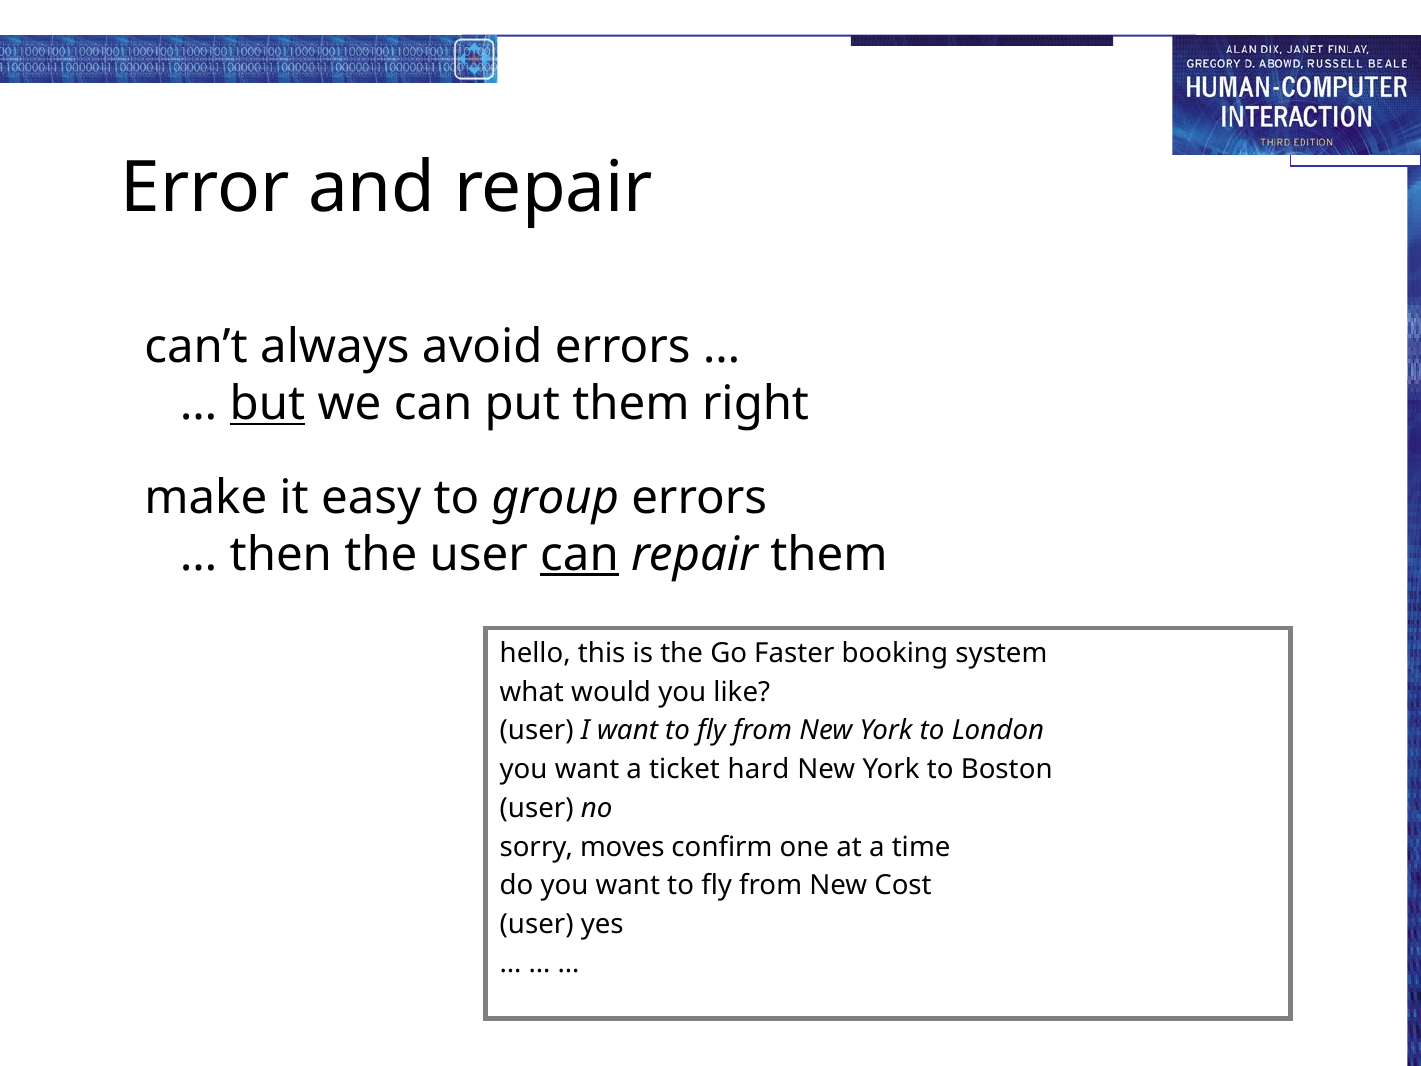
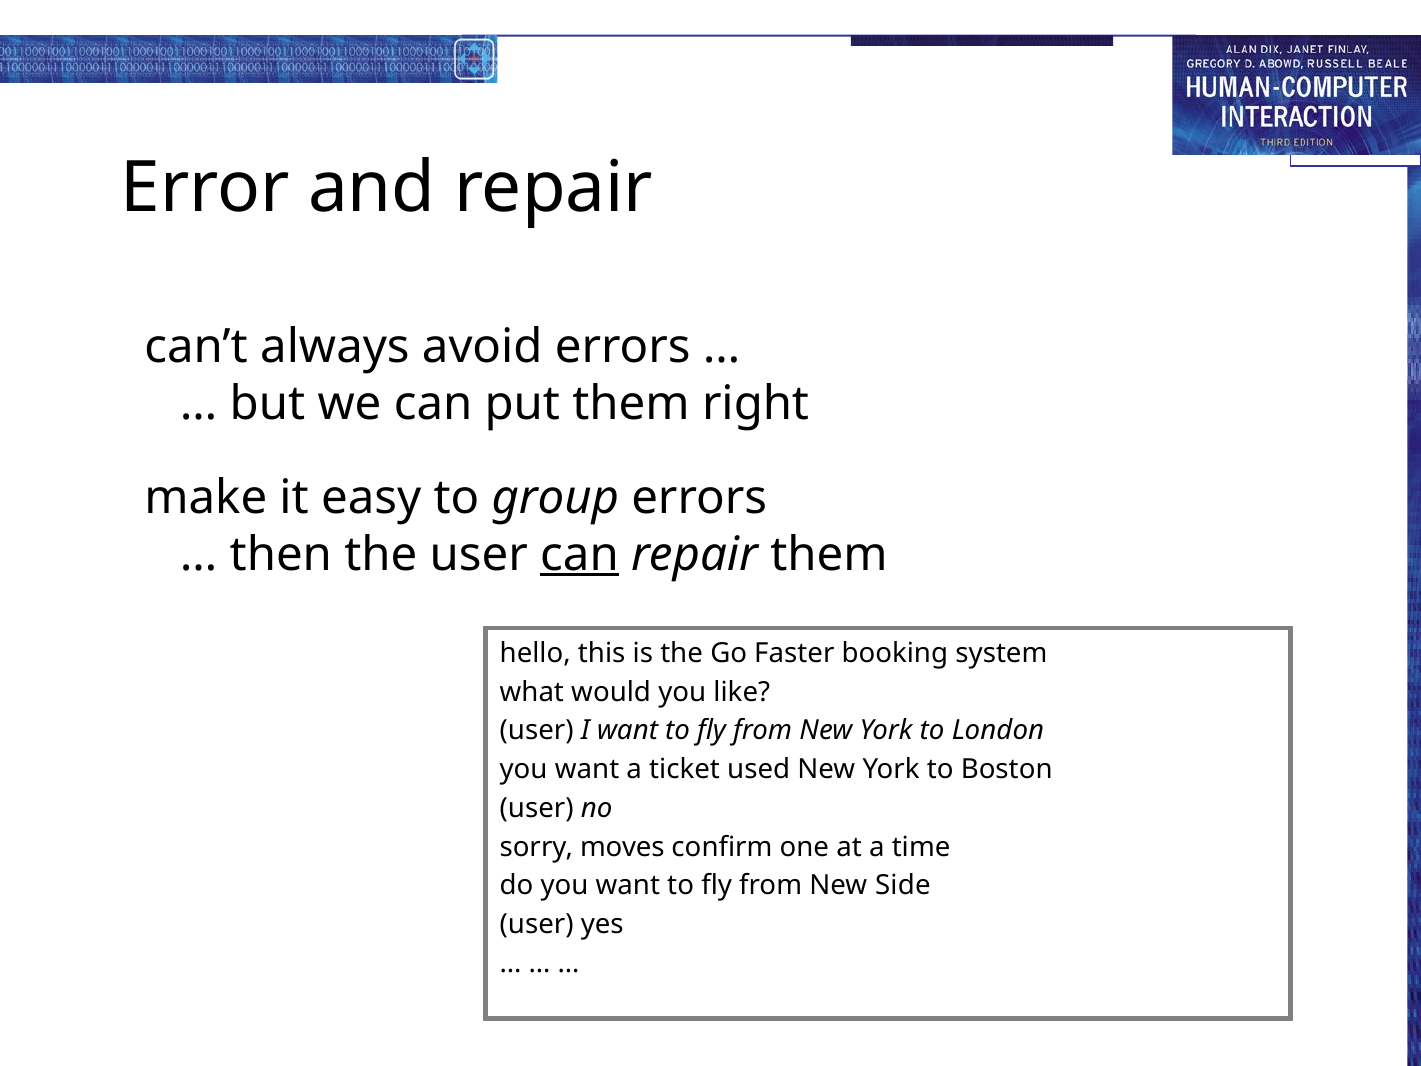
but underline: present -> none (267, 404)
hard: hard -> used (759, 769)
Cost: Cost -> Side (903, 885)
